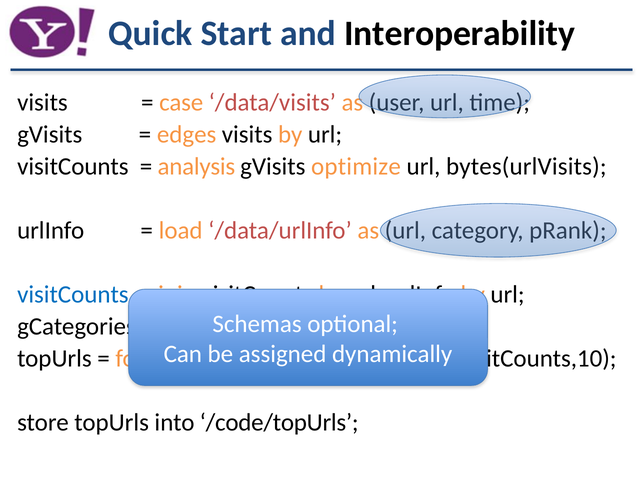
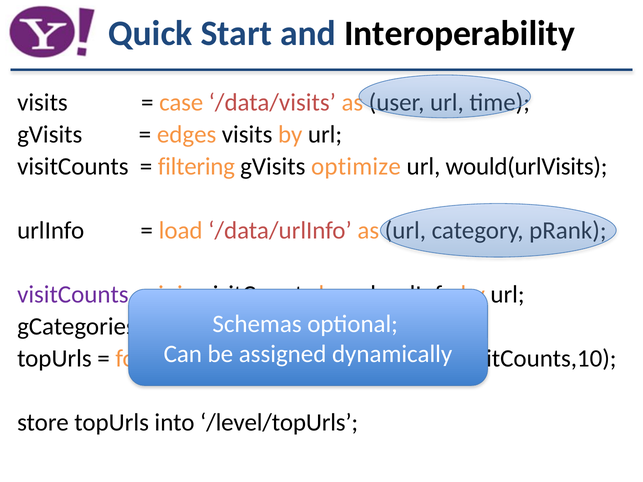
analysis: analysis -> filtering (196, 166)
bytes(urlVisits: bytes(urlVisits -> would(urlVisits (526, 166)
visitCounts colour: blue -> purple (73, 294)
/code/topUrls: /code/topUrls -> /level/topUrls (279, 423)
